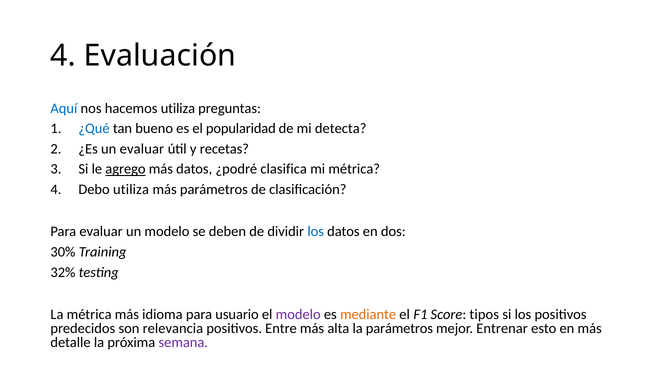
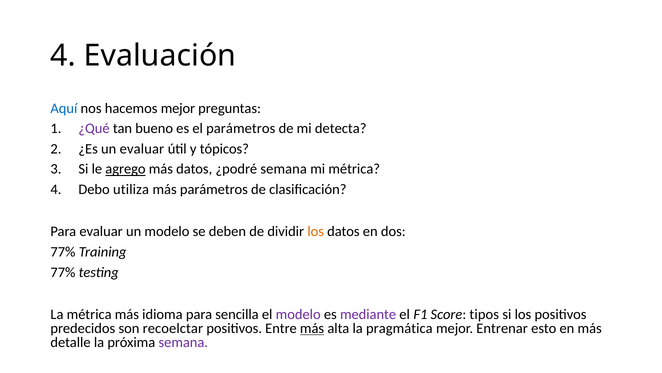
hacemos utiliza: utiliza -> mejor (178, 108)
¿Qué colour: blue -> purple (94, 128)
el popularidad: popularidad -> parámetros (241, 128)
recetas: recetas -> tópicos (224, 149)
¿podré clasifica: clasifica -> semana (284, 169)
los colour: blue -> orange (316, 231)
30%: 30% -> 77% (63, 252)
32%: 32% -> 77% (63, 272)
usuario: usuario -> sencilla (237, 314)
mediante colour: orange -> purple (368, 314)
relevancia: relevancia -> recoelctar (173, 328)
más underline: none -> present (312, 328)
la parámetros: parámetros -> pragmática (399, 328)
